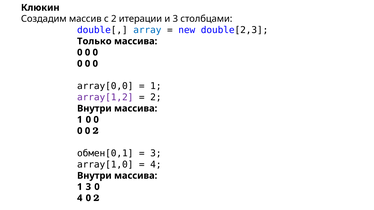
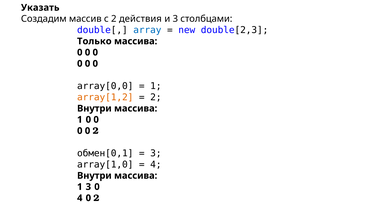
Клюкин: Клюкин -> Указать (40, 8)
итерации: итерации -> действия (140, 19)
array[1,2 colour: purple -> orange (105, 97)
